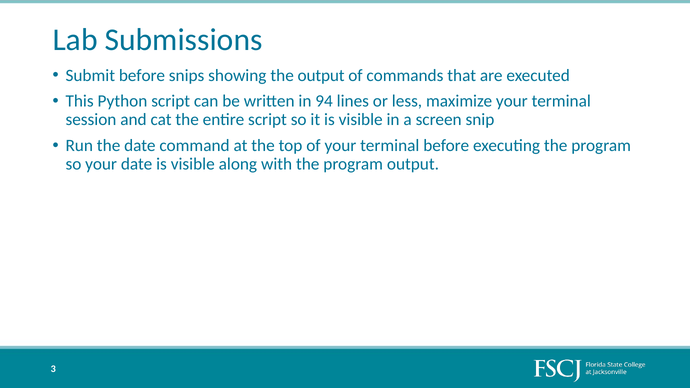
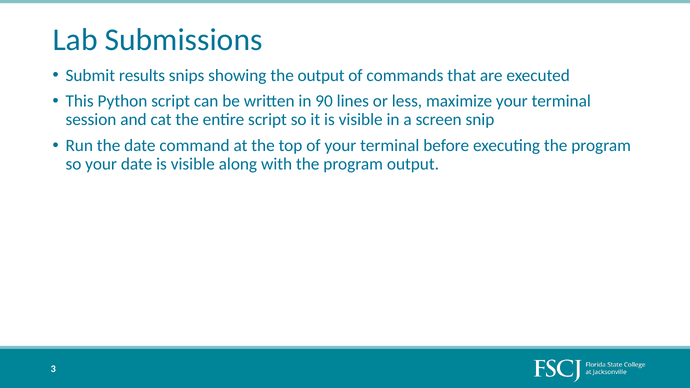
Submit before: before -> results (142, 75)
94: 94 -> 90 (324, 101)
